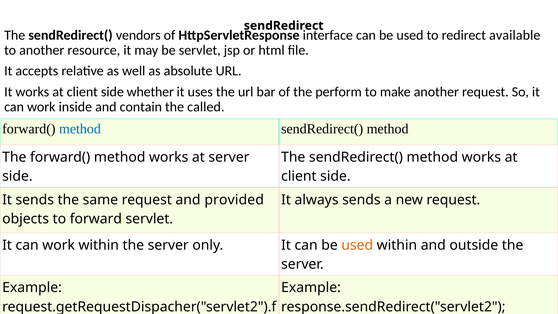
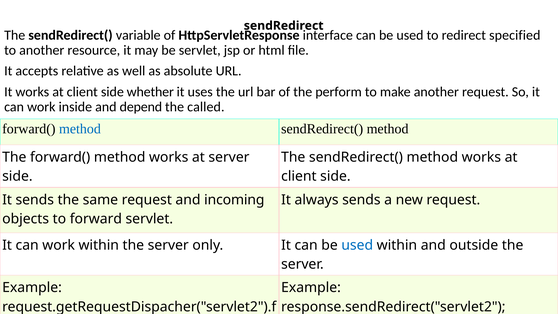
vendors: vendors -> variable (138, 35)
available: available -> specified (515, 35)
contain: contain -> depend (141, 107)
provided: provided -> incoming (234, 200)
used colour: orange -> blue (357, 245)
